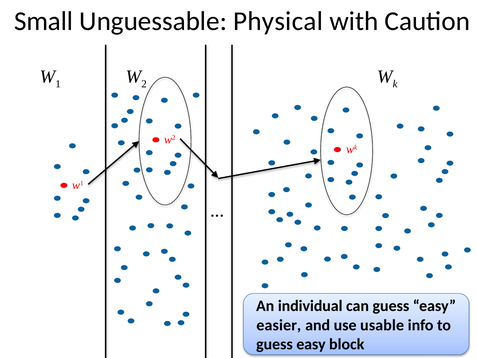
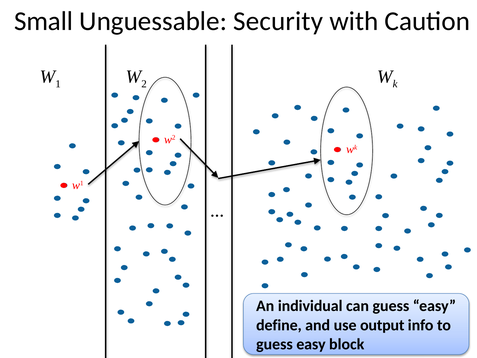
Physical: Physical -> Security (278, 21)
easier: easier -> define (279, 325)
usable: usable -> output (382, 325)
